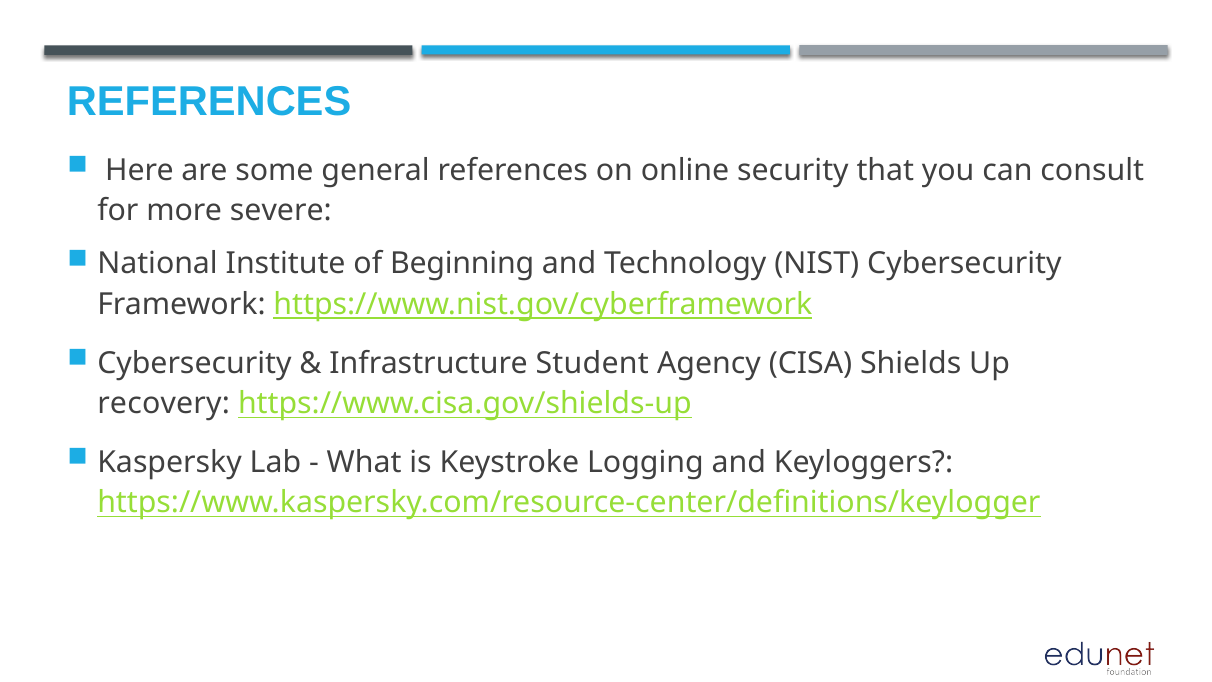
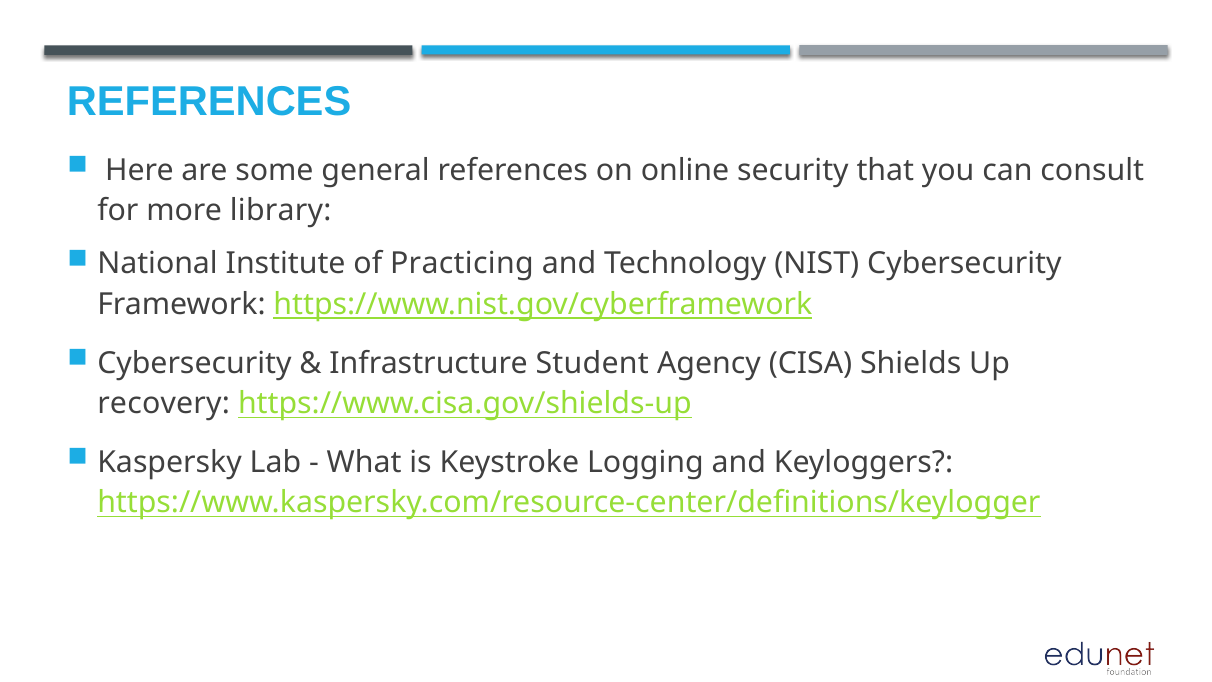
severe: severe -> library (281, 210)
Beginning: Beginning -> Practicing (462, 264)
